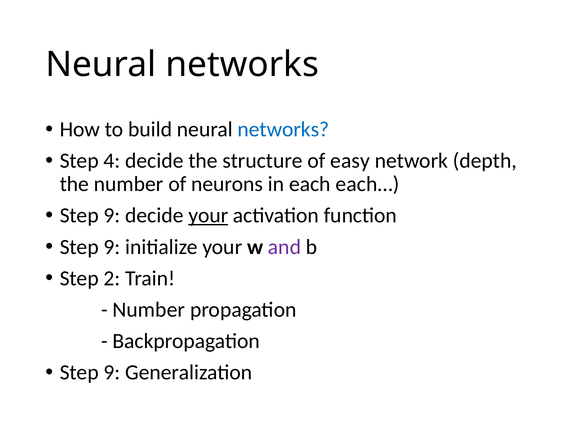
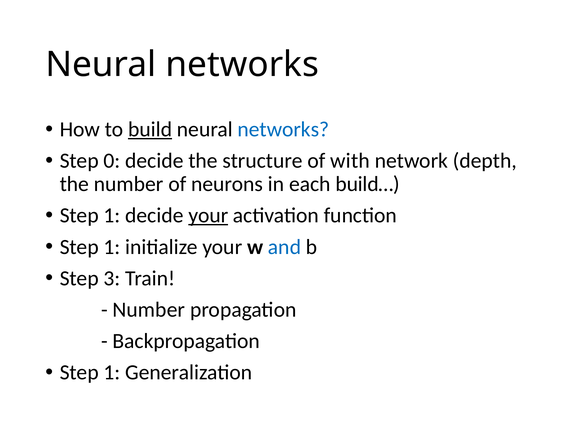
build underline: none -> present (150, 129)
4: 4 -> 0 (112, 161)
easy: easy -> with (350, 161)
each…: each… -> build… (368, 184)
9: 9 -> 1 (112, 216)
9: 9 -> 1 (112, 247)
and colour: purple -> blue (285, 247)
2: 2 -> 3 (112, 278)
9: 9 -> 1 (112, 372)
